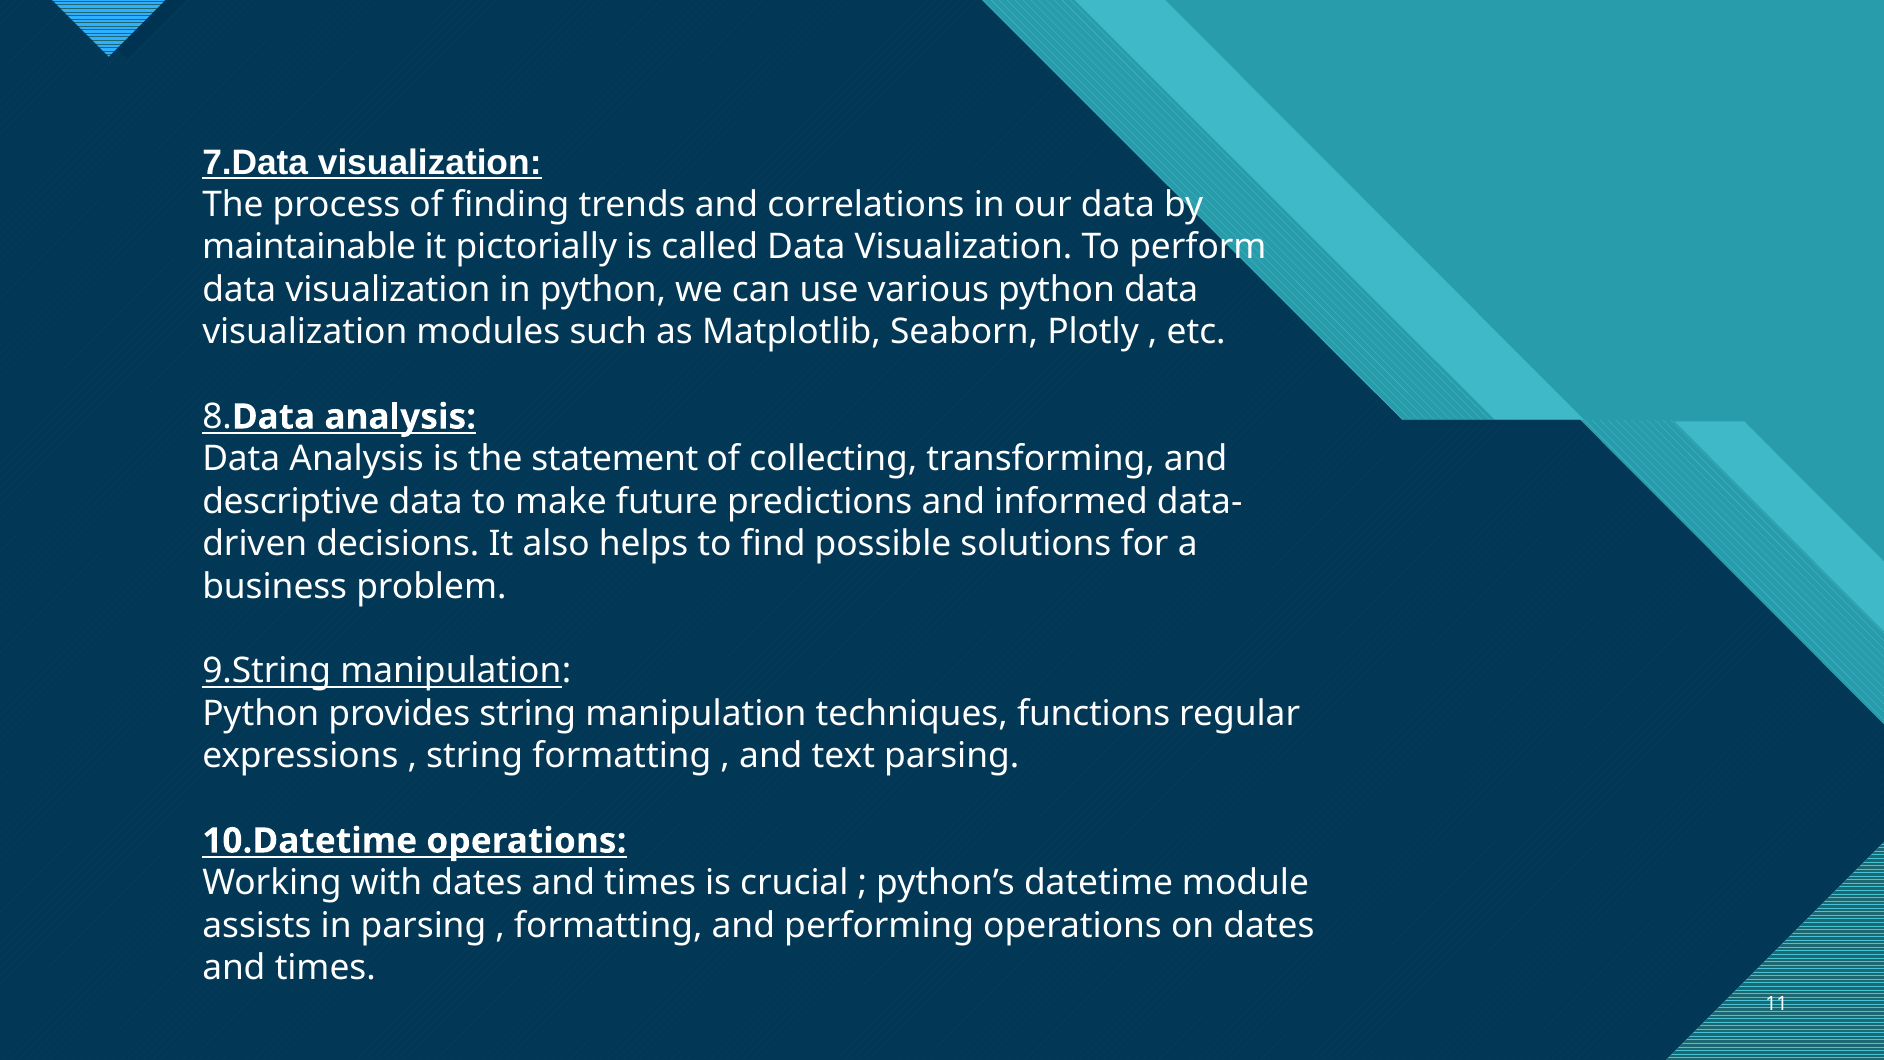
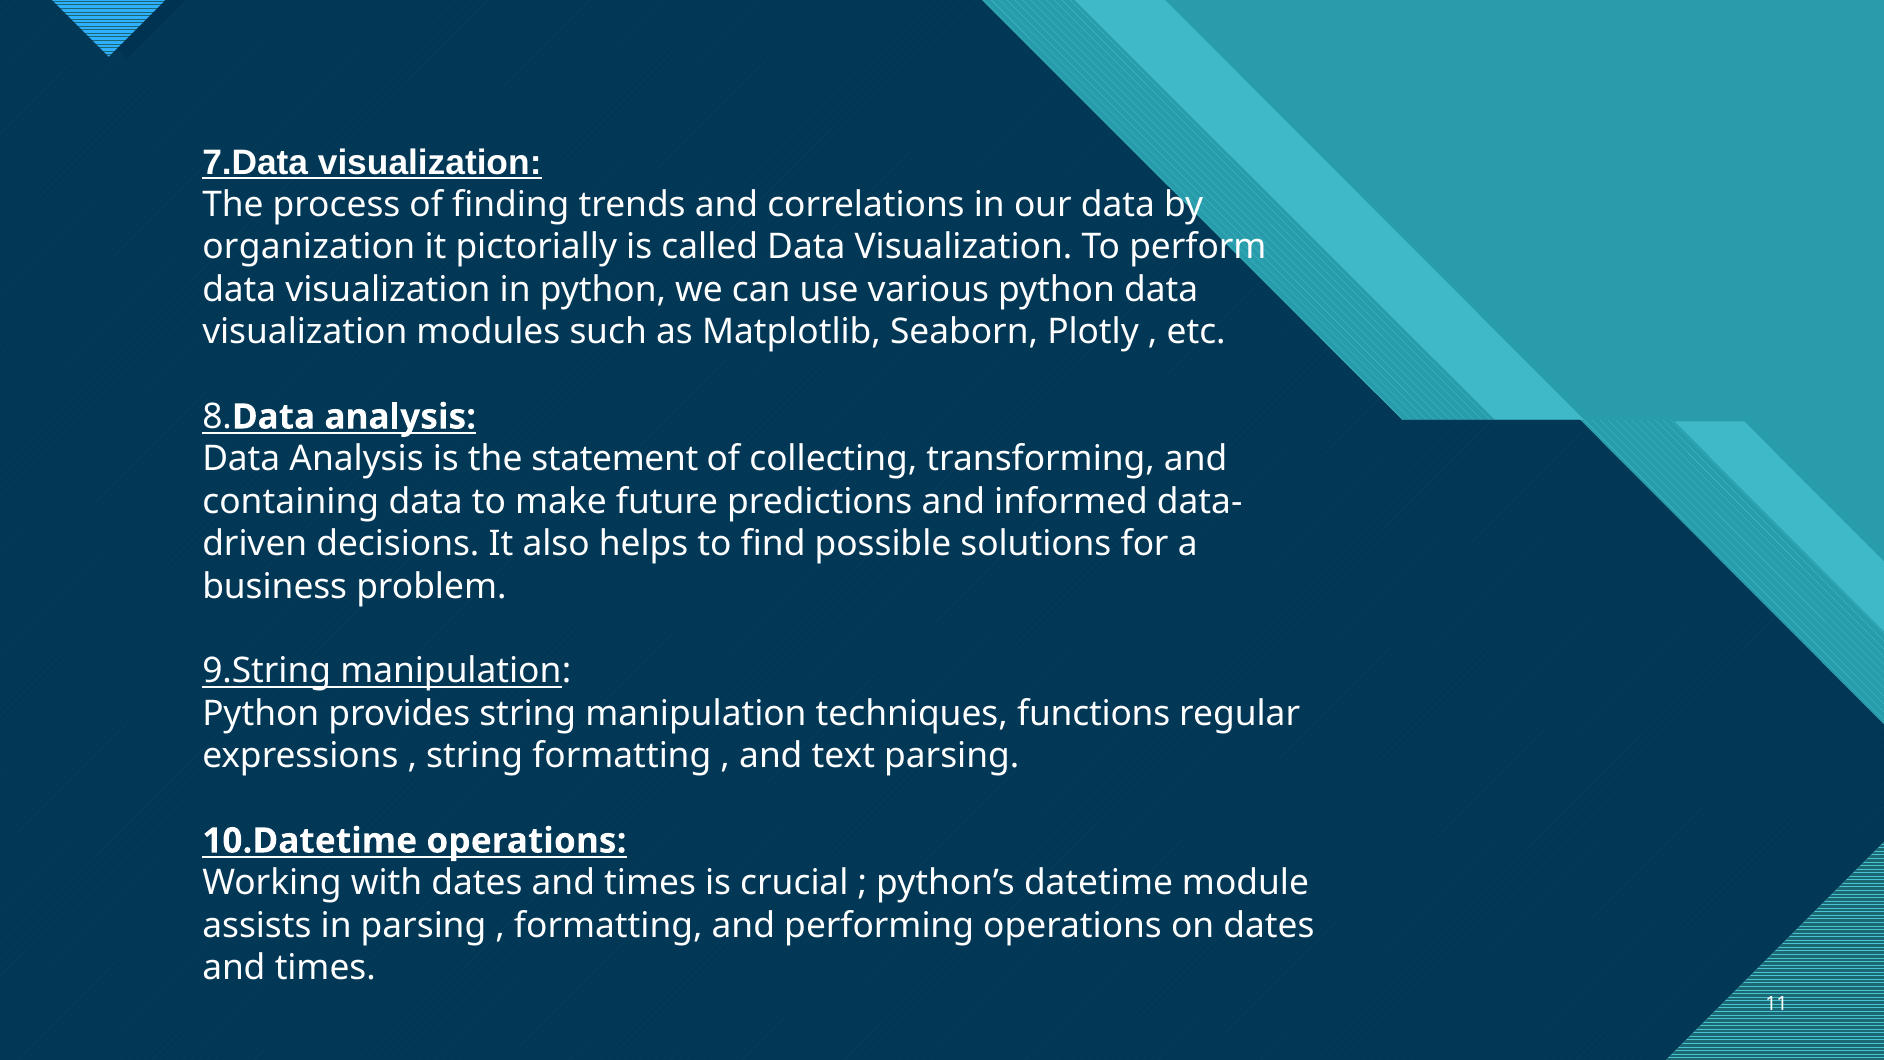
maintainable: maintainable -> organization (309, 247)
descriptive: descriptive -> containing (291, 502)
